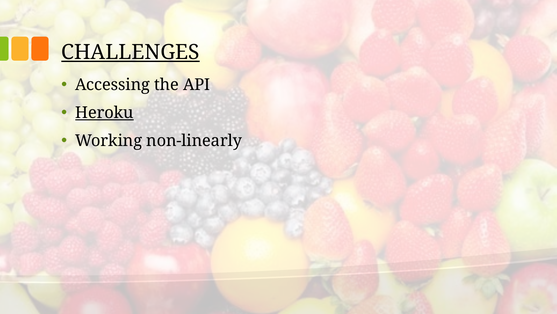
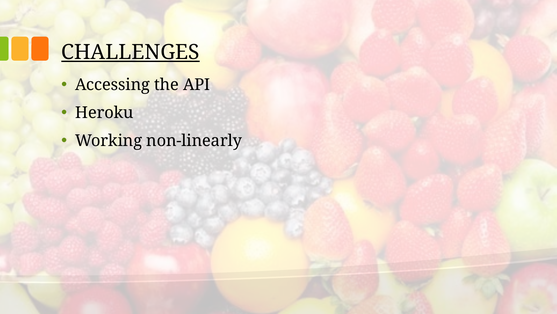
Heroku underline: present -> none (104, 113)
